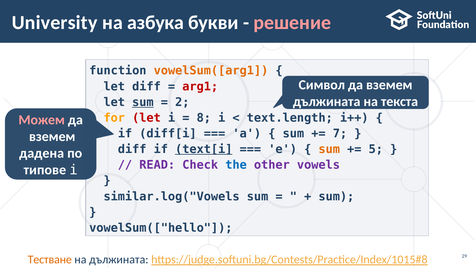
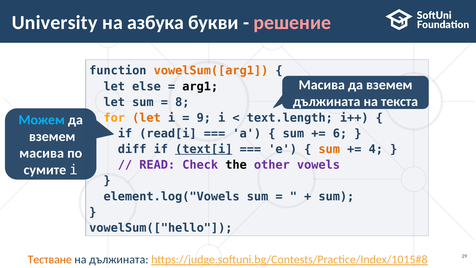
Символ: Символ -> Масива (322, 85)
let diff: diff -> else (146, 86)
arg1 colour: red -> black (200, 86)
sum underline: present -> none (143, 102)
2: 2 -> 8 (182, 102)
let colour: red -> orange (146, 118)
8: 8 -> 9 (204, 118)
Можем colour: pink -> light blue (42, 120)
diff[i: diff[i -> read[i (168, 133)
7: 7 -> 6 (340, 133)
5: 5 -> 4 (376, 149)
дадена: дадена -> масива (42, 153)
the colour: blue -> black (236, 165)
типове: типове -> сумите (45, 170)
similar.log("Vowels: similar.log("Vowels -> element.log("Vowels (172, 196)
